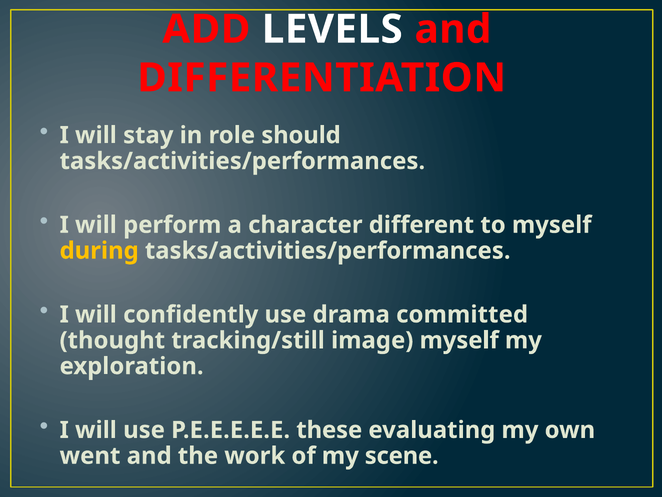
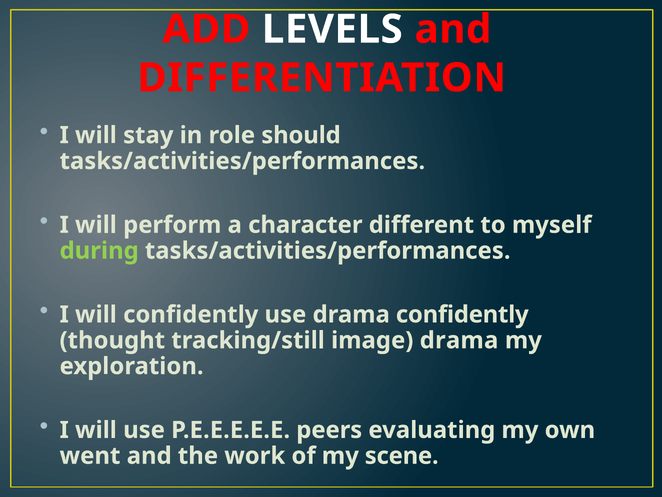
during colour: yellow -> light green (99, 251)
drama committed: committed -> confidently (462, 314)
image myself: myself -> drama (459, 340)
these: these -> peers (329, 430)
